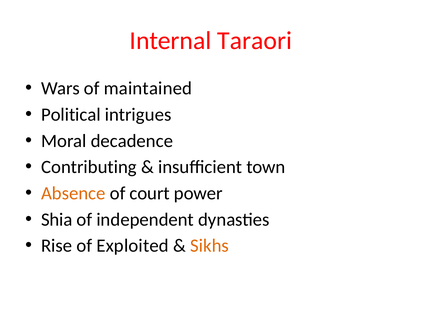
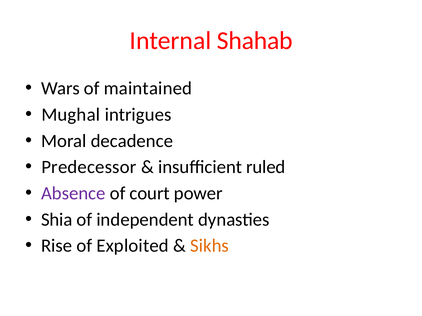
Taraori: Taraori -> Shahab (255, 41)
Political: Political -> Mughal (71, 115)
Contributing: Contributing -> Predecessor (89, 167)
town: town -> ruled (266, 167)
Absence colour: orange -> purple (73, 194)
